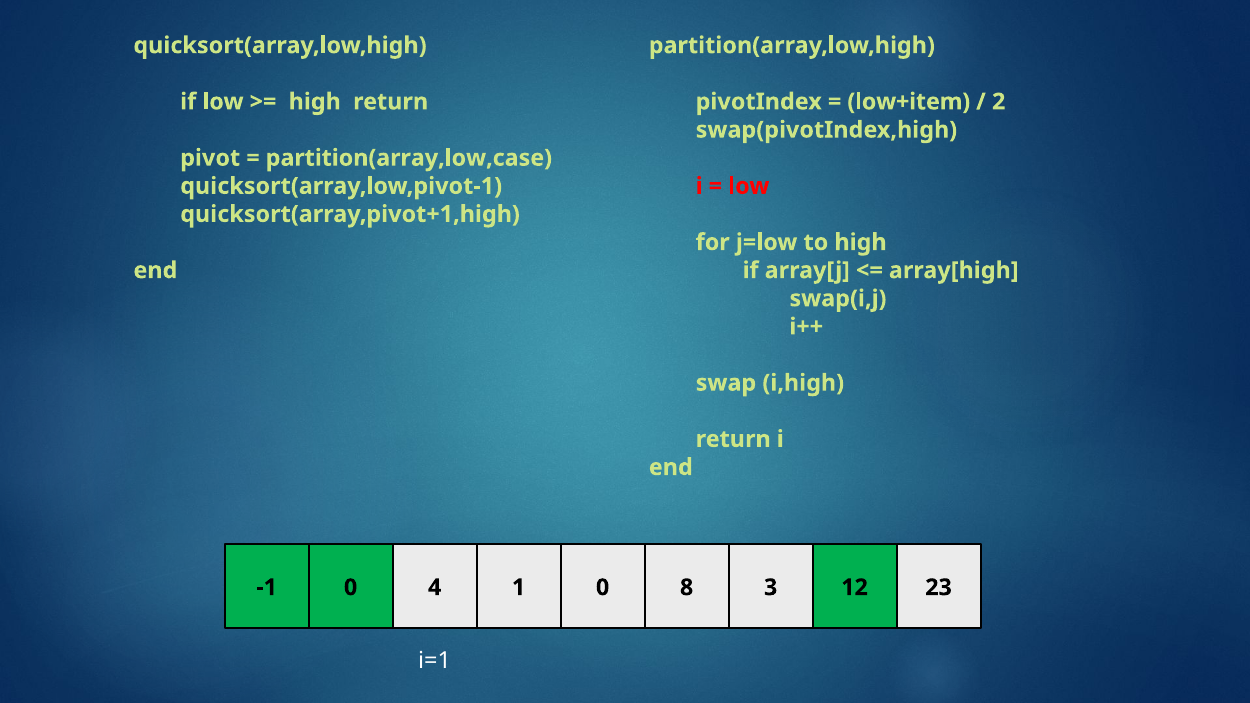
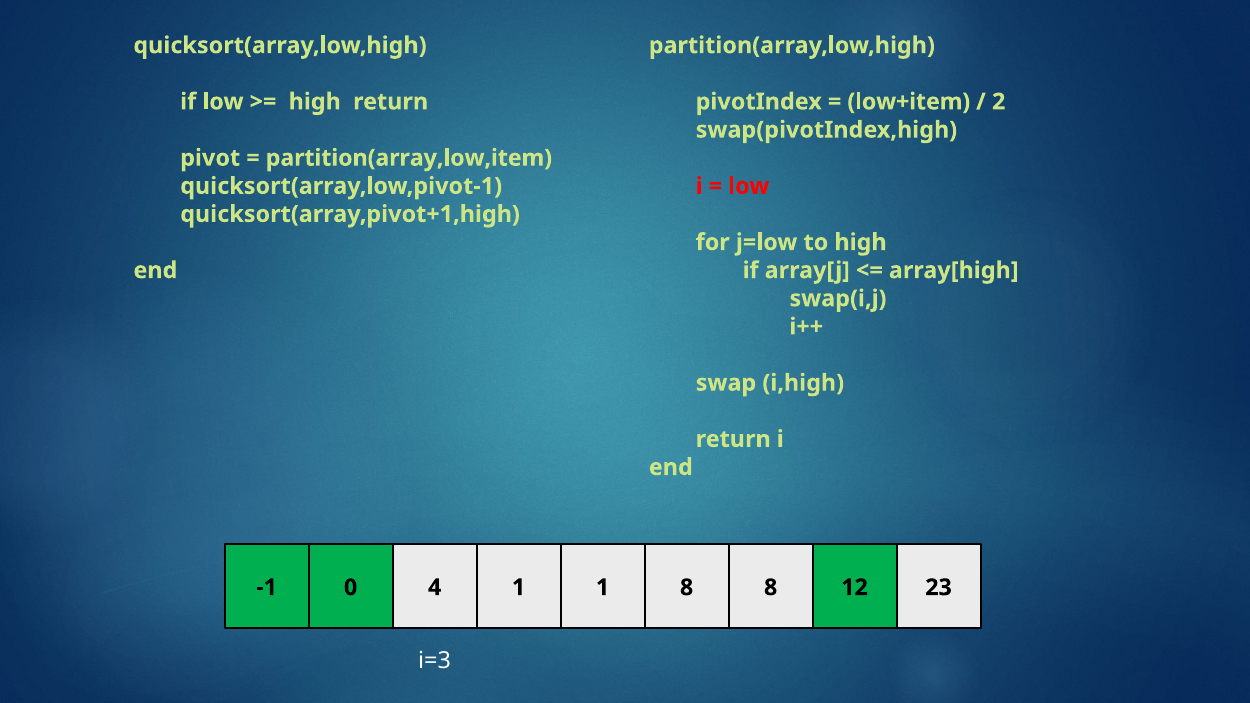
partition(array,low,case: partition(array,low,case -> partition(array,low,item (409, 158)
1 0: 0 -> 1 (603, 588)
8 3: 3 -> 8 (771, 588)
i=1: i=1 -> i=3 (435, 660)
